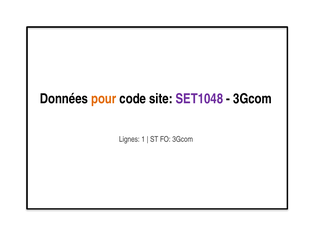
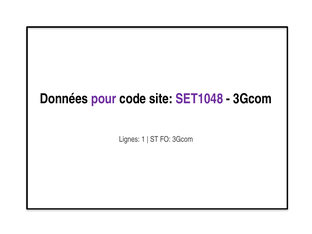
pour colour: orange -> purple (104, 99)
